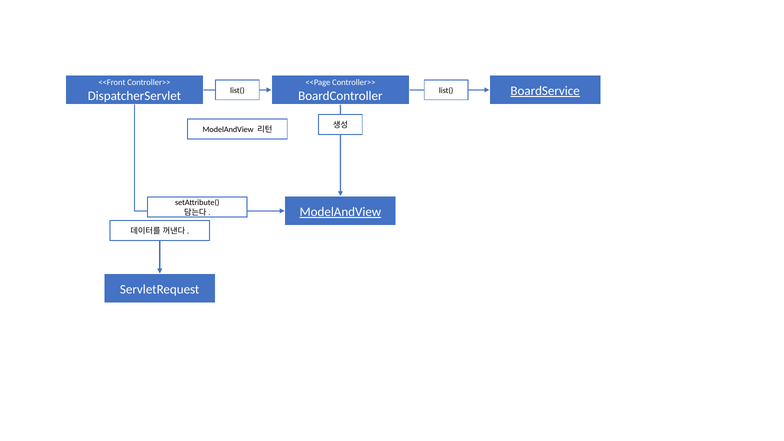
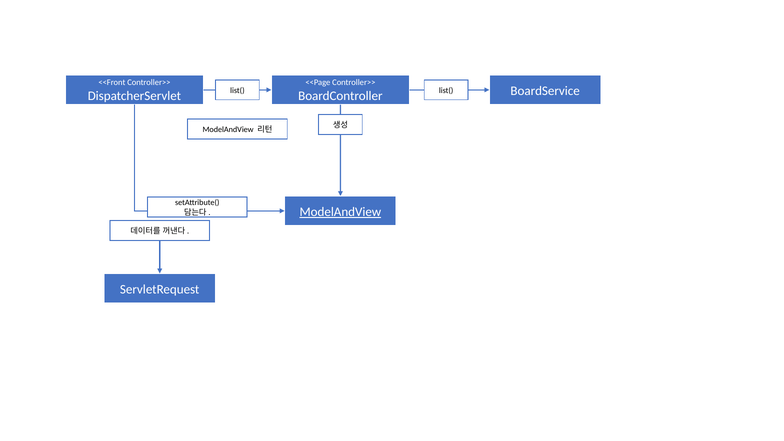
BoardService underline: present -> none (545, 91)
